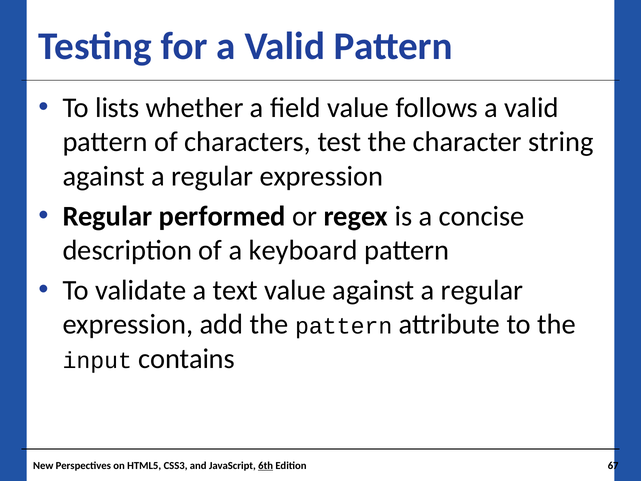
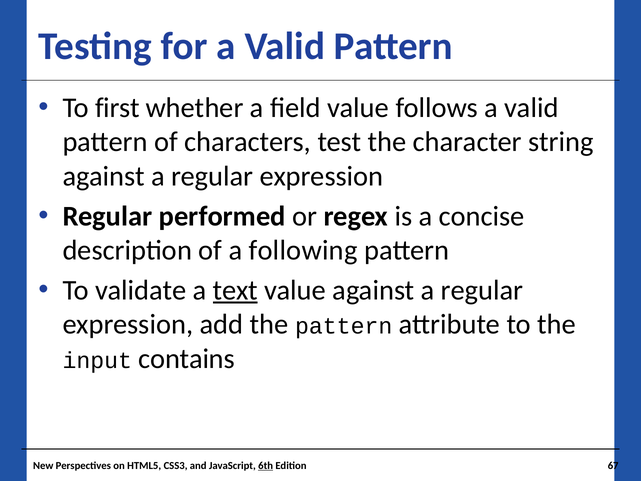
lists: lists -> first (117, 108)
keyboard: keyboard -> following (303, 250)
text underline: none -> present (235, 290)
